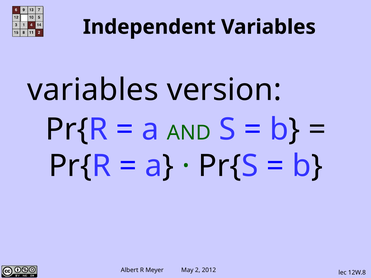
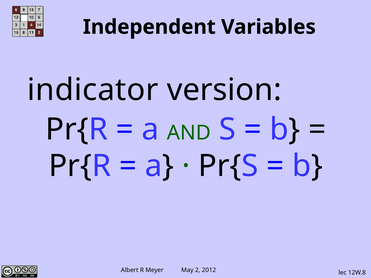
variables: variables -> indicator (93, 90)
